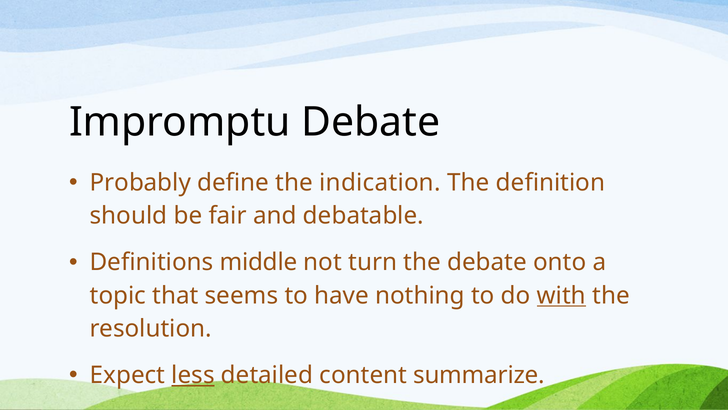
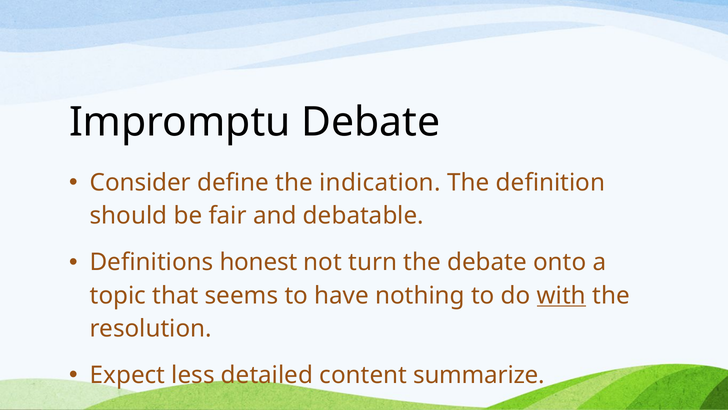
Probably: Probably -> Consider (140, 182)
middle: middle -> honest (259, 262)
less underline: present -> none (193, 375)
